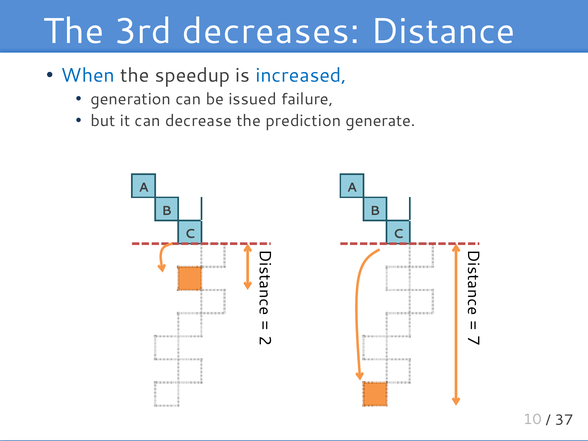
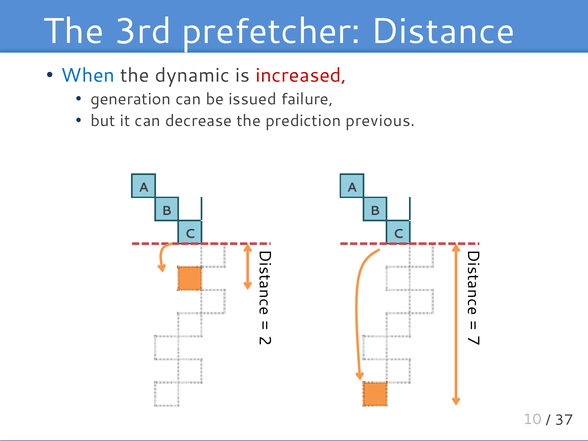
decreases: decreases -> prefetcher (271, 31)
speedup: speedup -> dynamic (192, 75)
increased colour: blue -> red (301, 75)
generate: generate -> previous (380, 121)
